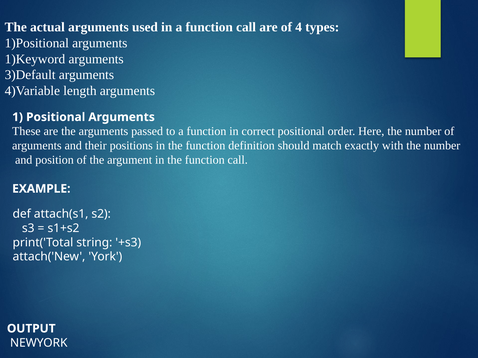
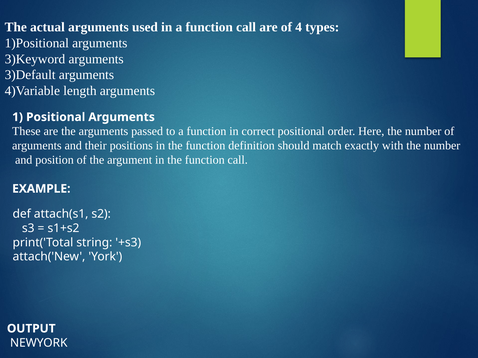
1)Keyword: 1)Keyword -> 3)Keyword (35, 59)
